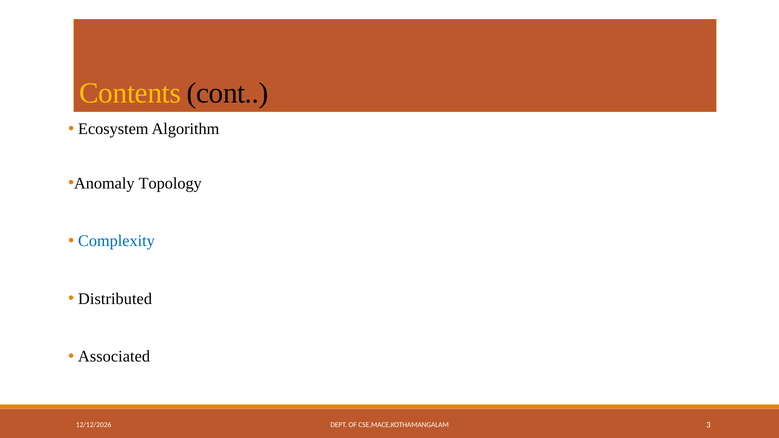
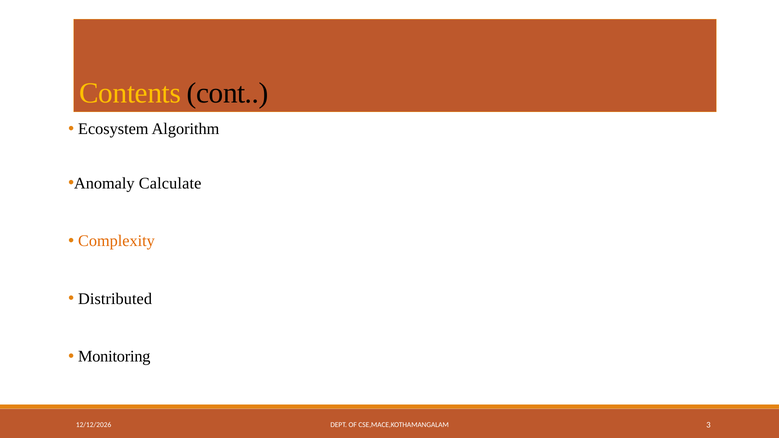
Topology: Topology -> Calculate (170, 183)
Complexity colour: blue -> orange (116, 241)
Associated: Associated -> Monitoring (114, 357)
